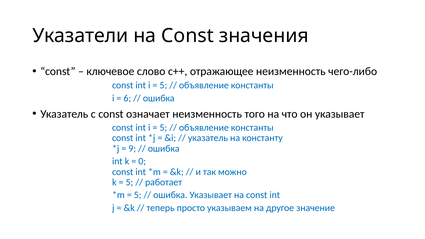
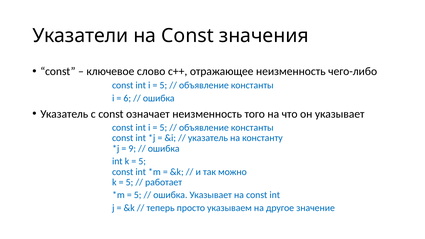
0: 0 -> 5 (142, 161)
